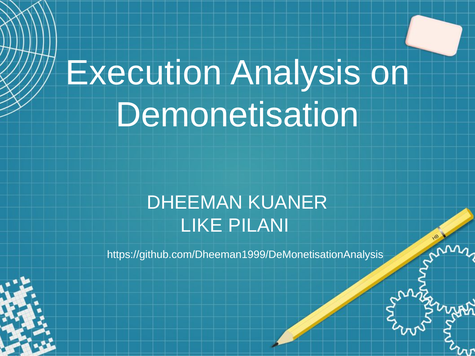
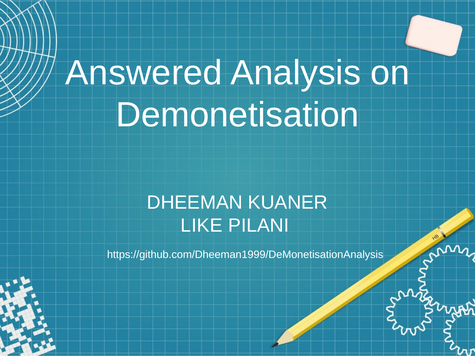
Execution: Execution -> Answered (144, 73)
